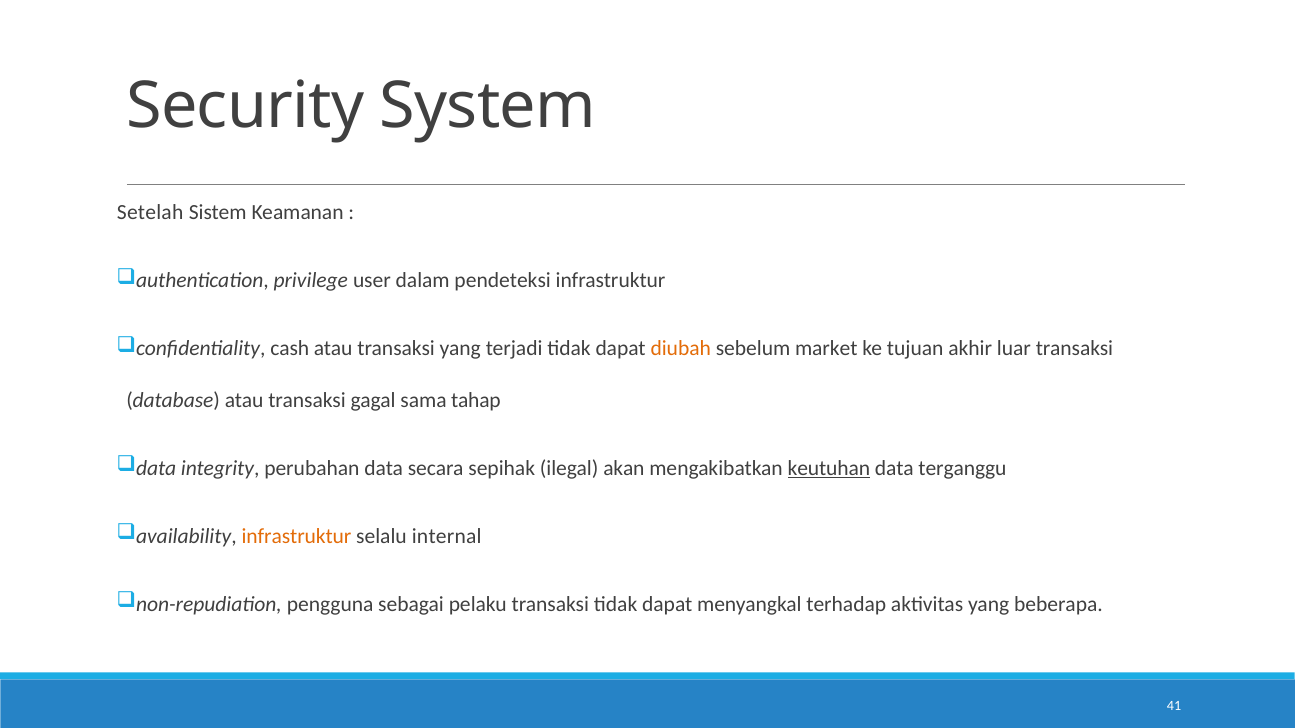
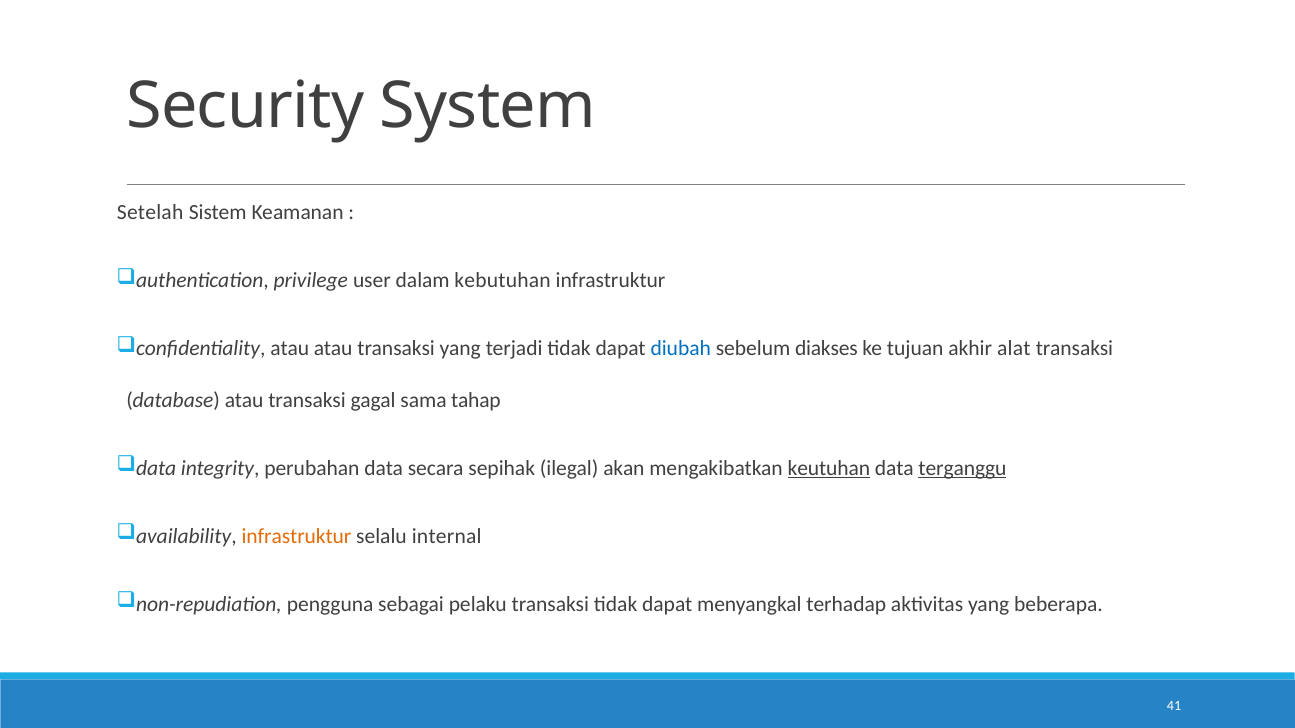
pendeteksi: pendeteksi -> kebutuhan (503, 281)
cash: cash -> atau (290, 349)
diubah colour: orange -> blue (681, 349)
market: market -> diakses (826, 349)
luar: luar -> alat (1014, 349)
terganggu underline: none -> present (962, 468)
